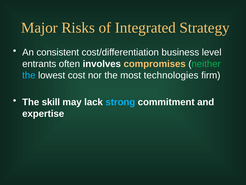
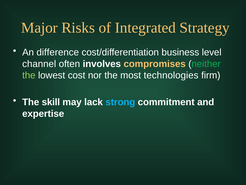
consistent: consistent -> difference (58, 52)
entrants: entrants -> channel (39, 64)
the colour: light blue -> light green (29, 75)
